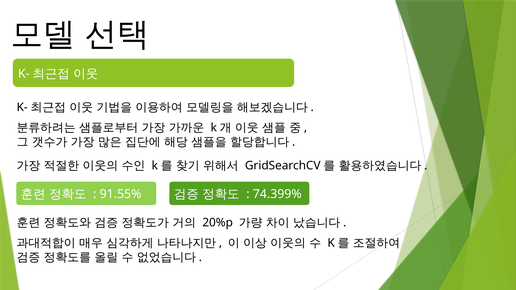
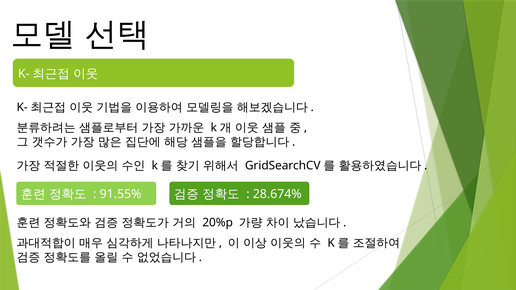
74.399%: 74.399% -> 28.674% (277, 194)
